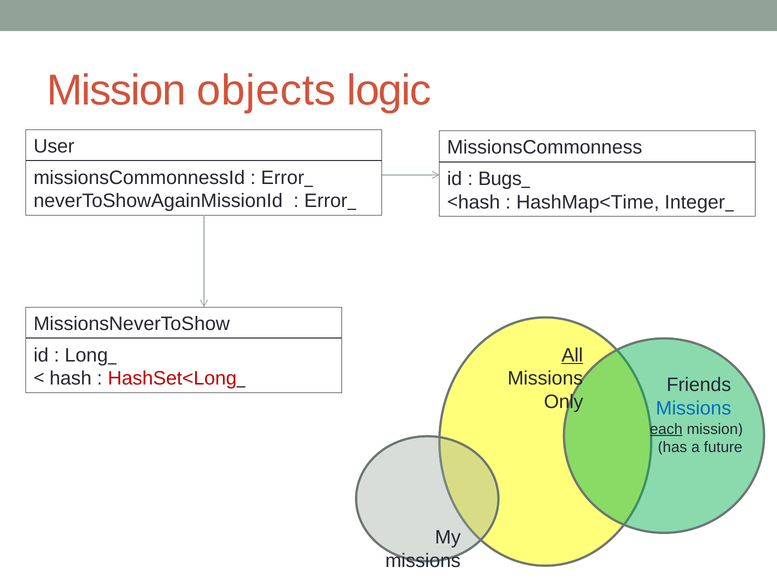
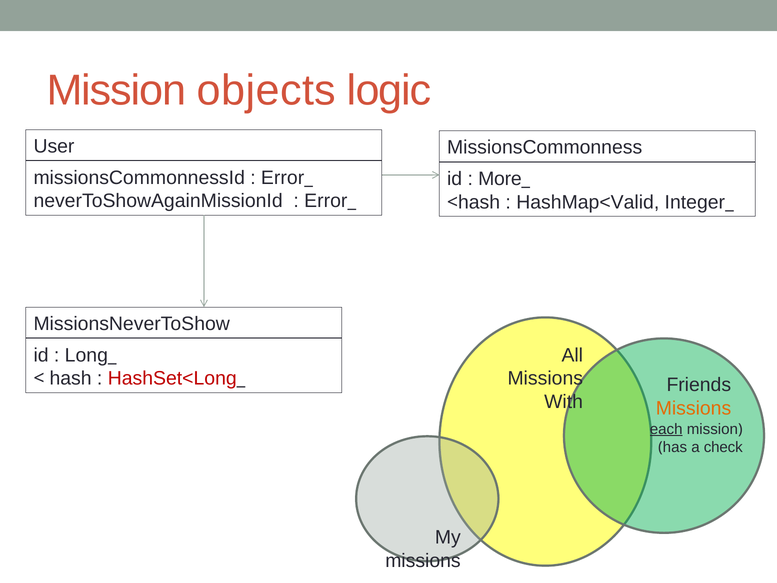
Bugs: Bugs -> More (500, 179)
HashMap<Time: HashMap<Time -> HashMap<Valid (588, 202)
All underline: present -> none (572, 355)
Only: Only -> With (564, 402)
Missions colour: blue -> orange (693, 408)
future: future -> check (723, 447)
